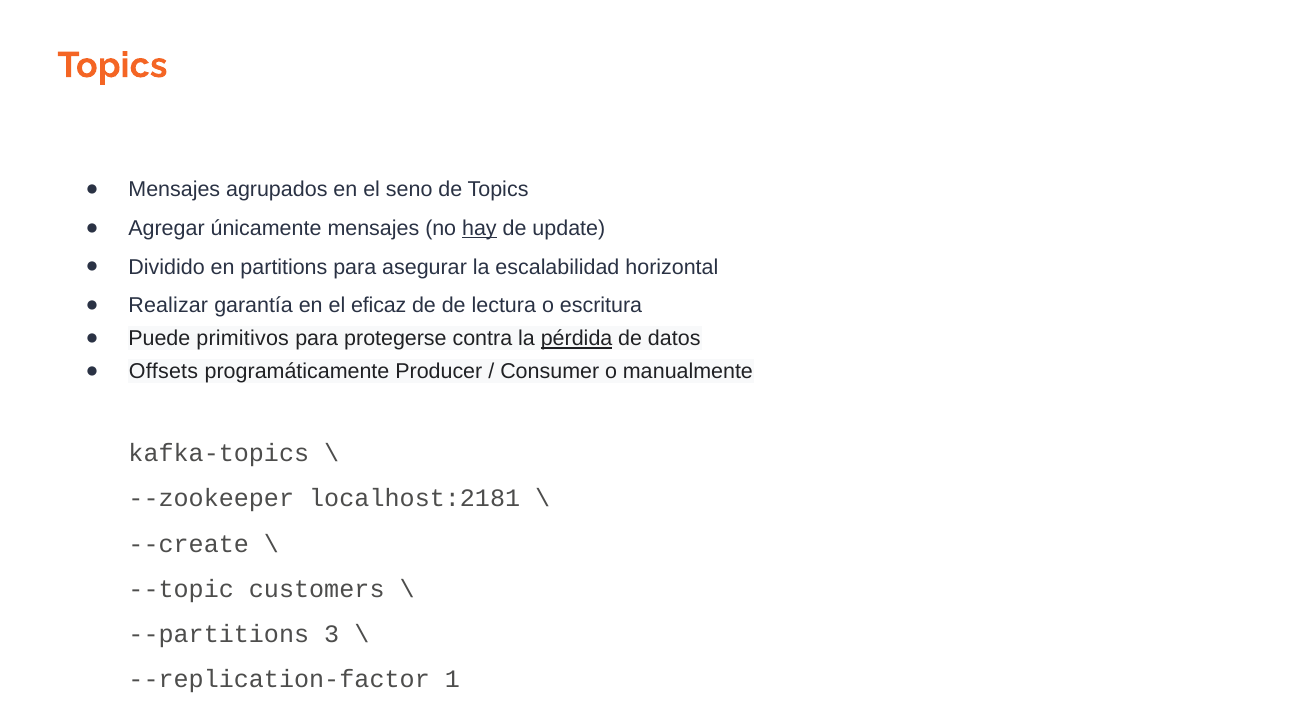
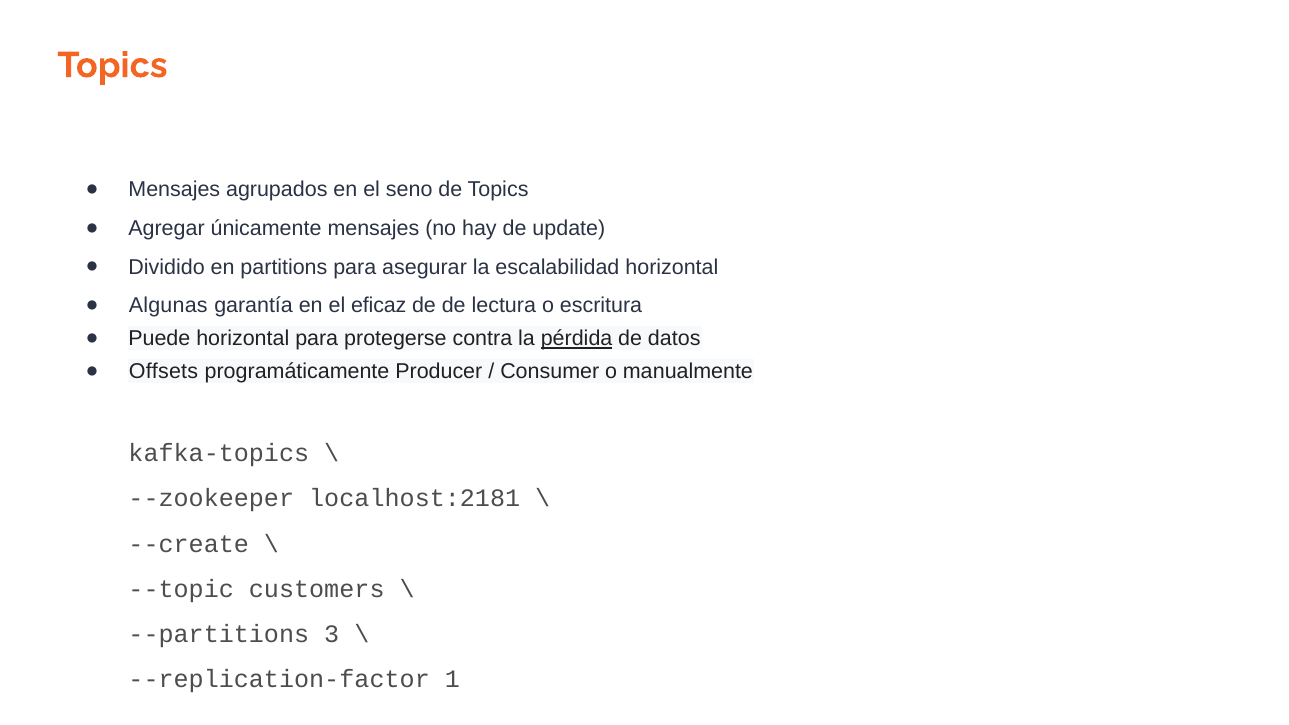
hay underline: present -> none (479, 228)
Realizar: Realizar -> Algunas (168, 306)
Puede primitivos: primitivos -> horizontal (243, 339)
